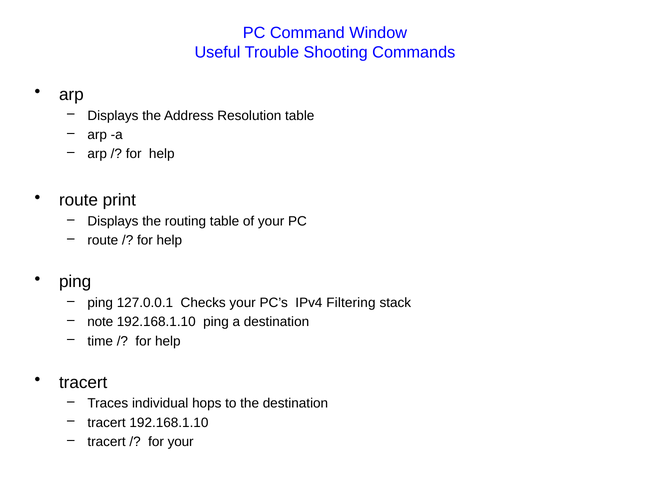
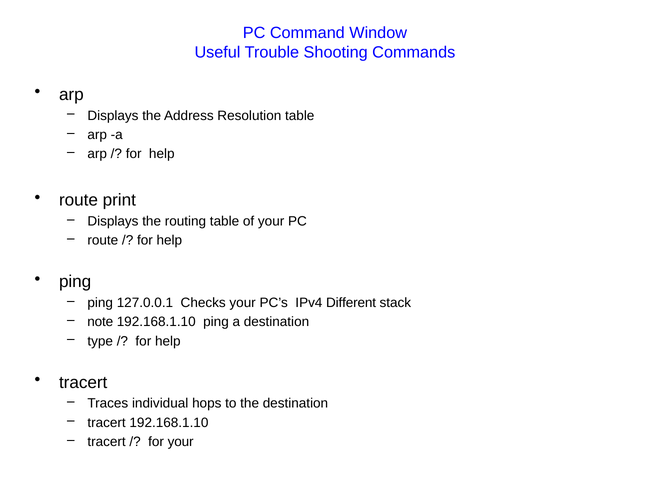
Filtering: Filtering -> Different (351, 303)
time: time -> type (100, 341)
